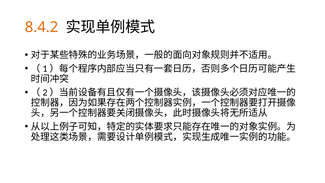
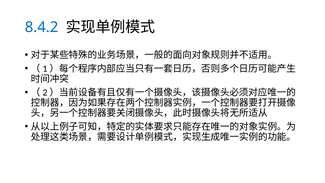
8.4.2 colour: orange -> blue (42, 27)
